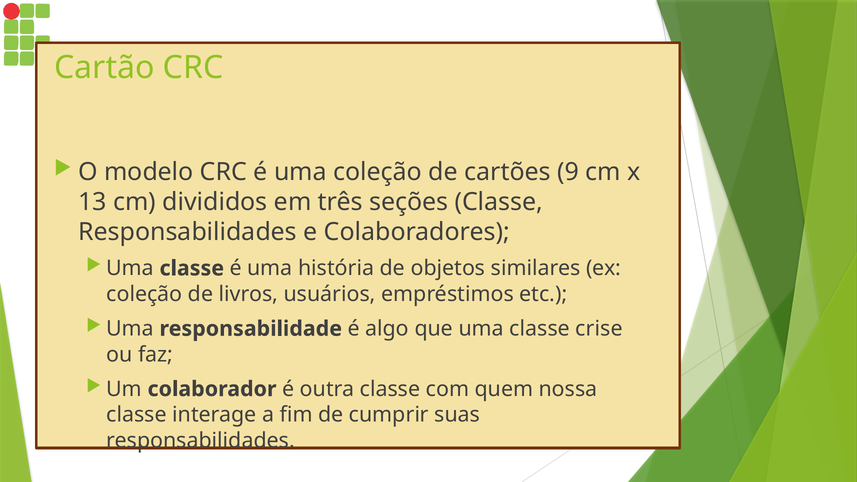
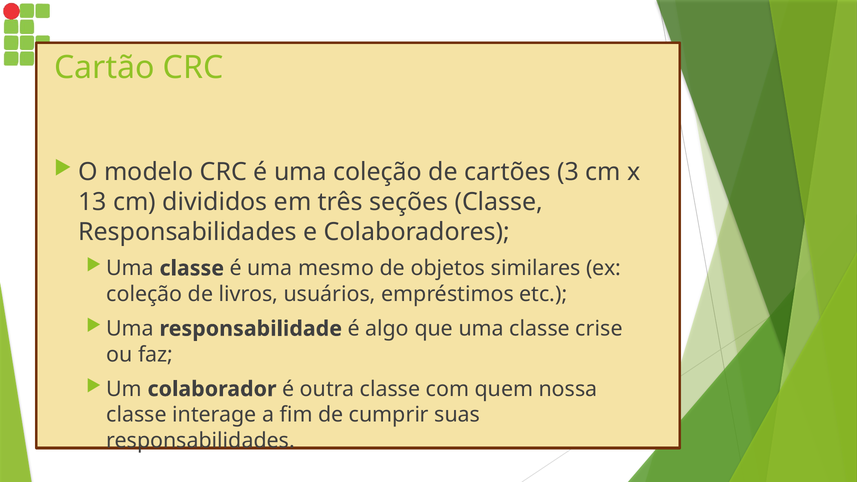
9: 9 -> 3 (568, 172)
história: história -> mesmo (336, 268)
